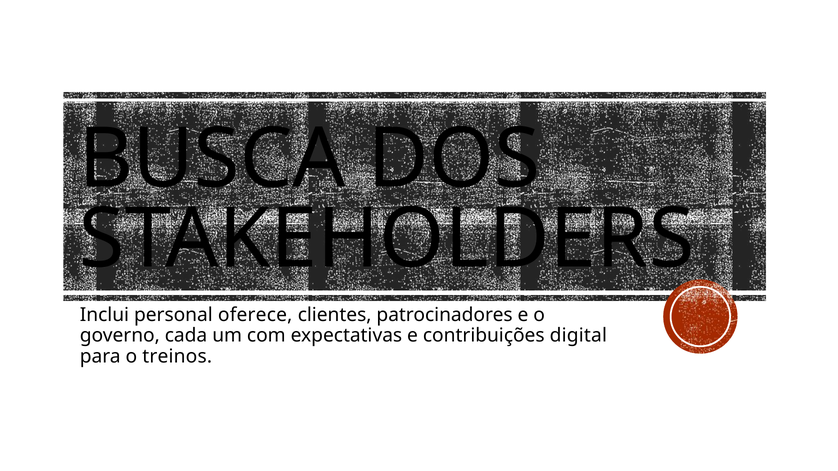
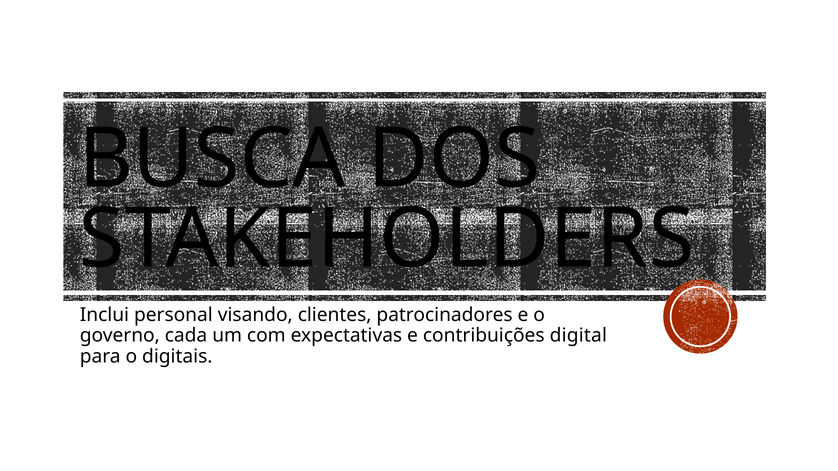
oferece: oferece -> visando (255, 315)
treinos: treinos -> digitais (177, 357)
